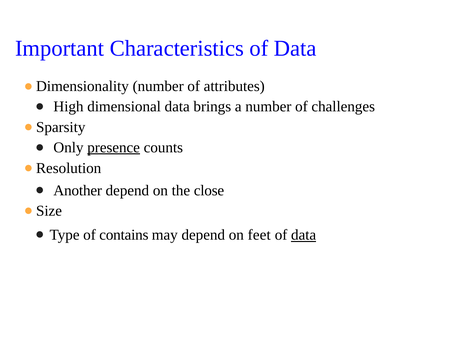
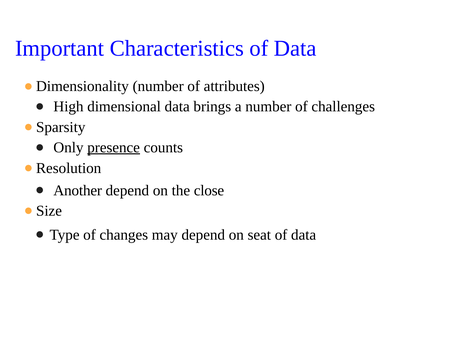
contains: contains -> changes (124, 235)
feet: feet -> seat (259, 235)
data underline: present -> none (304, 235)
